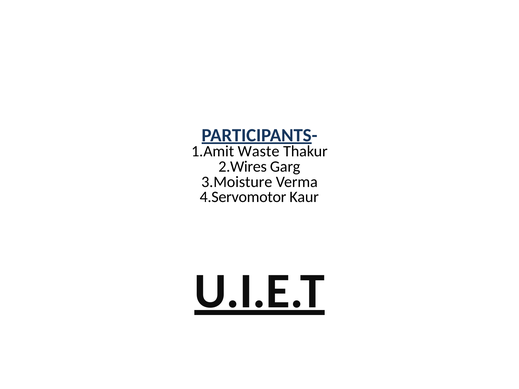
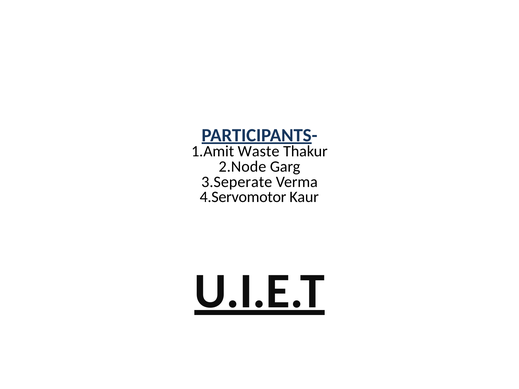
2.Wires: 2.Wires -> 2.Node (242, 167)
3.Moisture: 3.Moisture -> 3.Seperate (237, 182)
